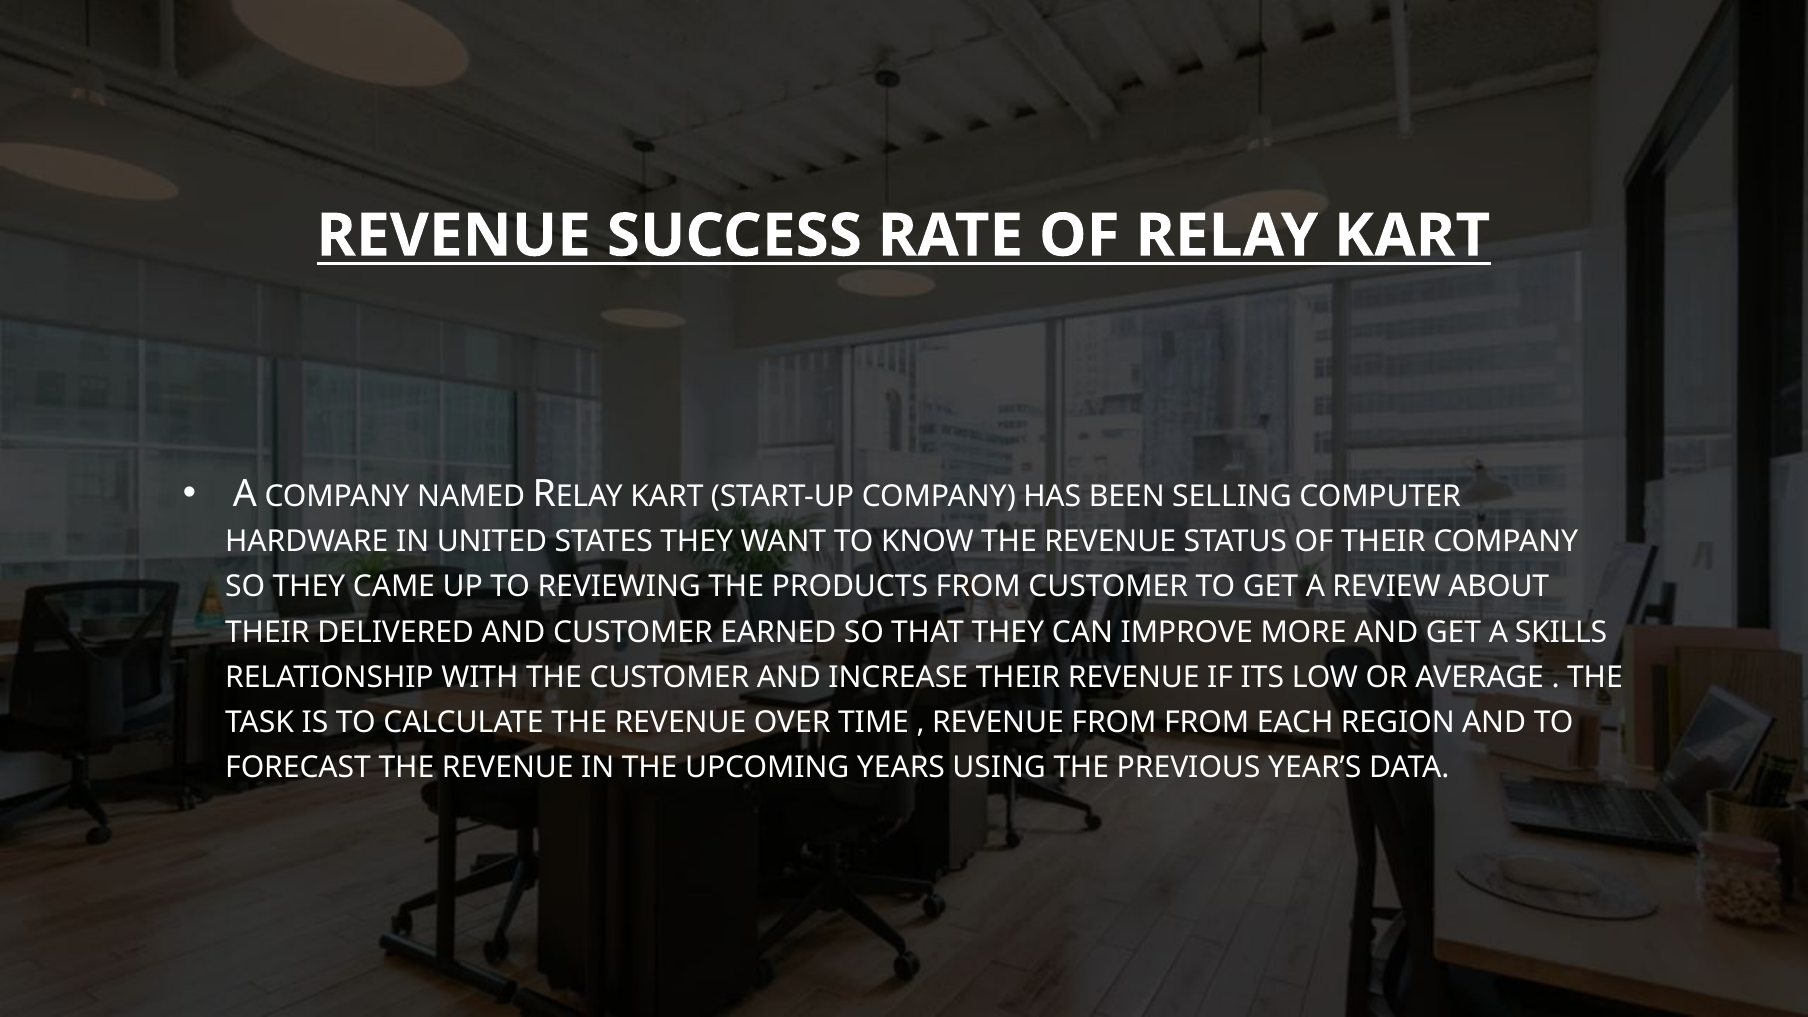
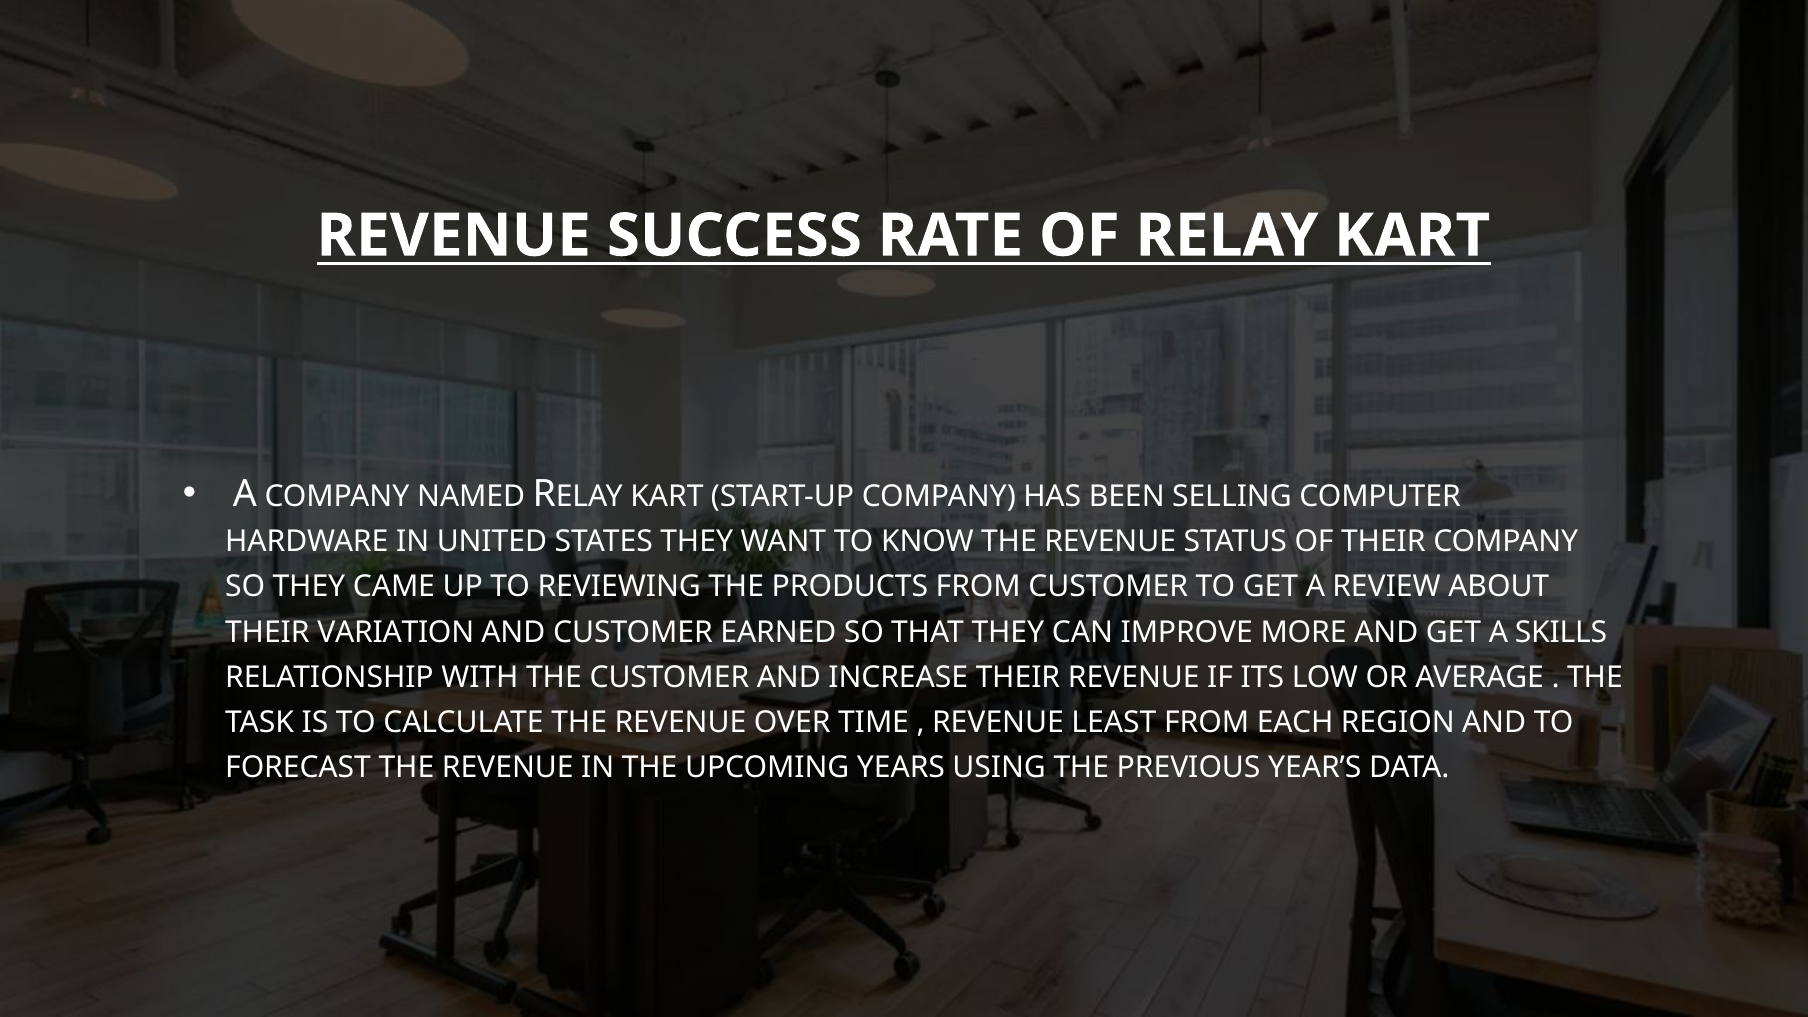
DELIVERED: DELIVERED -> VARIATION (396, 632)
REVENUE FROM: FROM -> LEAST (1114, 723)
